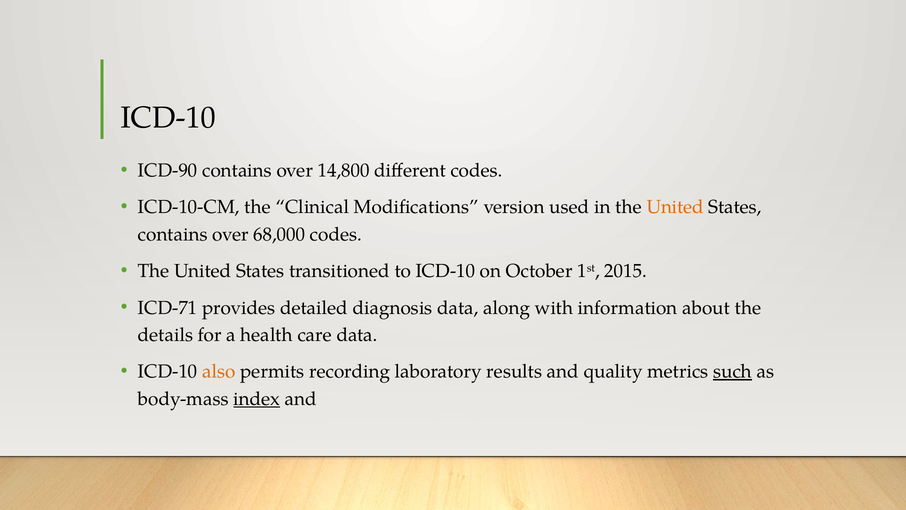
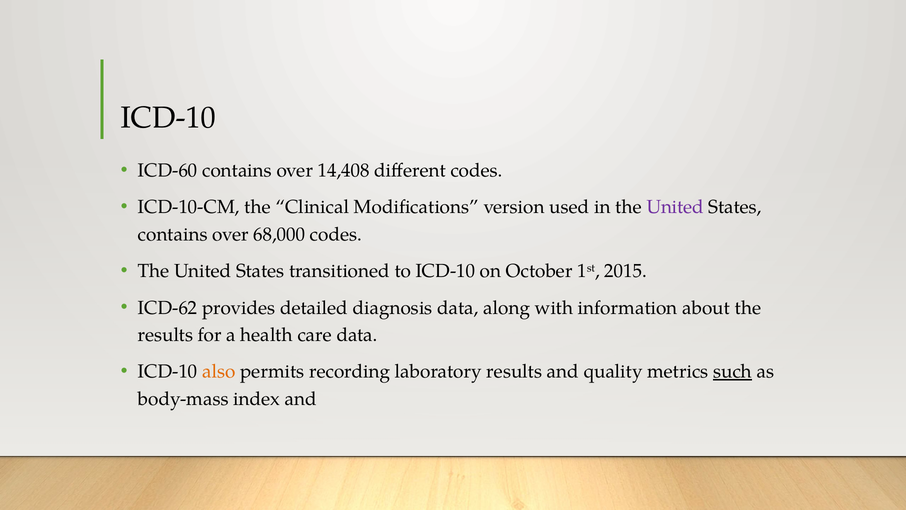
ICD-90: ICD-90 -> ICD-60 (168, 170)
14,800: 14,800 -> 14,408 (344, 170)
United colour: orange -> purple (675, 207)
ICD-71: ICD-71 -> ICD-62 (168, 308)
details: details -> results (165, 335)
index underline: present -> none (257, 399)
